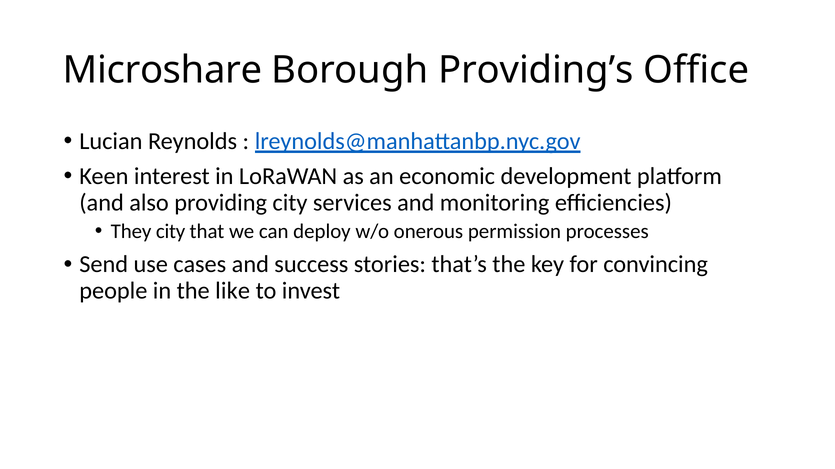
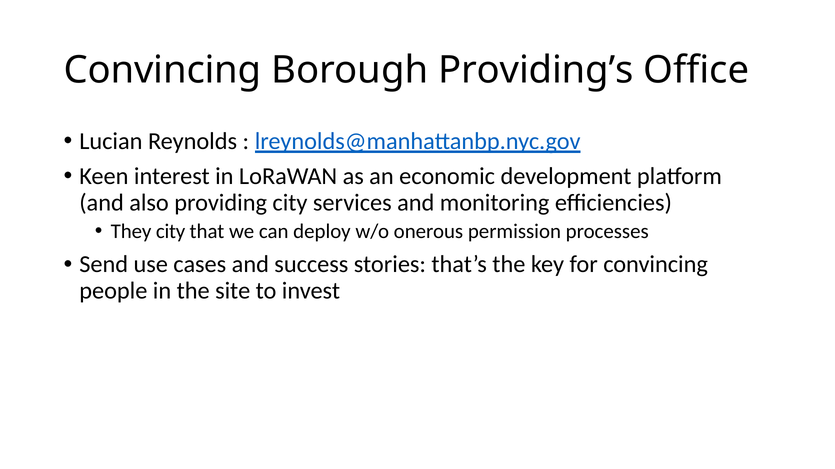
Microshare: Microshare -> Convincing (163, 70)
like: like -> site (233, 291)
